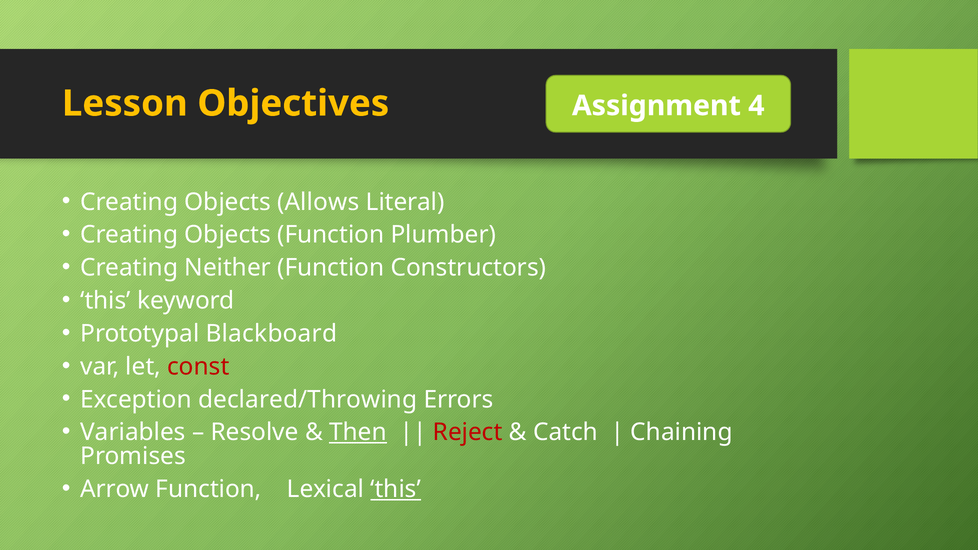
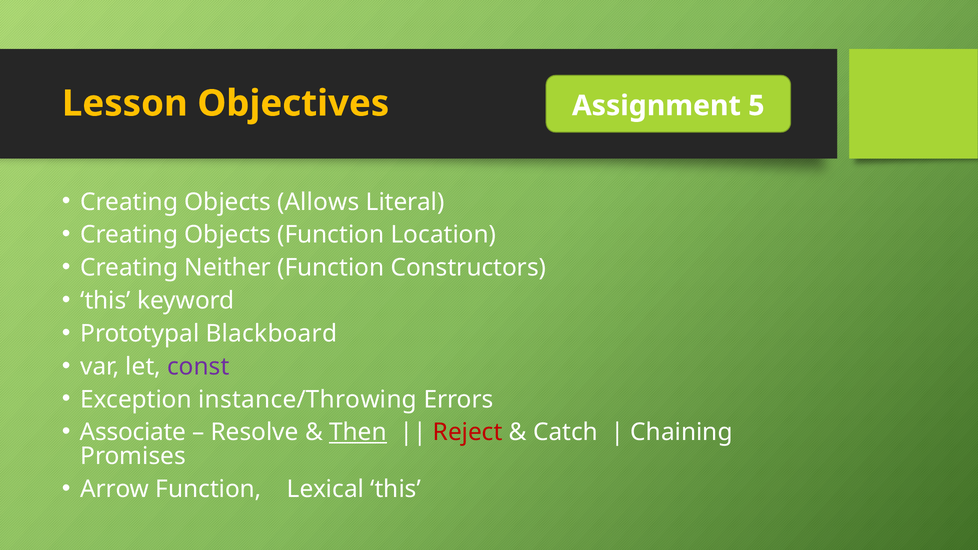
4: 4 -> 5 (756, 106)
Plumber: Plumber -> Location (443, 235)
const colour: red -> purple (198, 367)
declared/Throwing: declared/Throwing -> instance/Throwing (308, 400)
Variables: Variables -> Associate (133, 432)
this underline: present -> none (396, 489)
